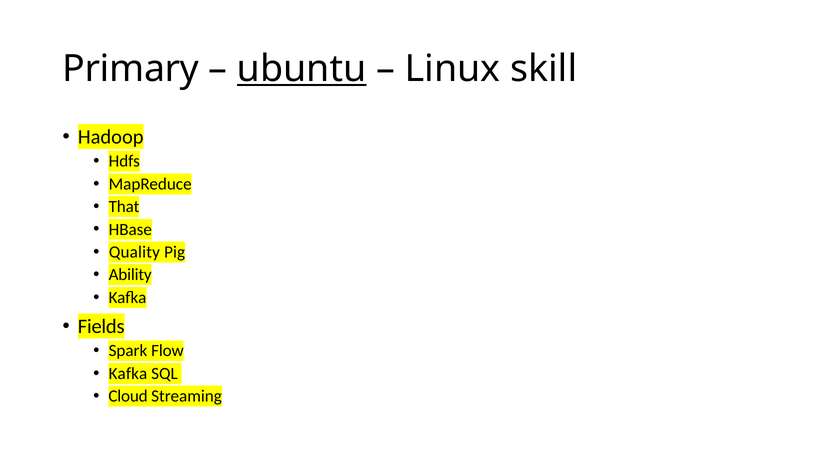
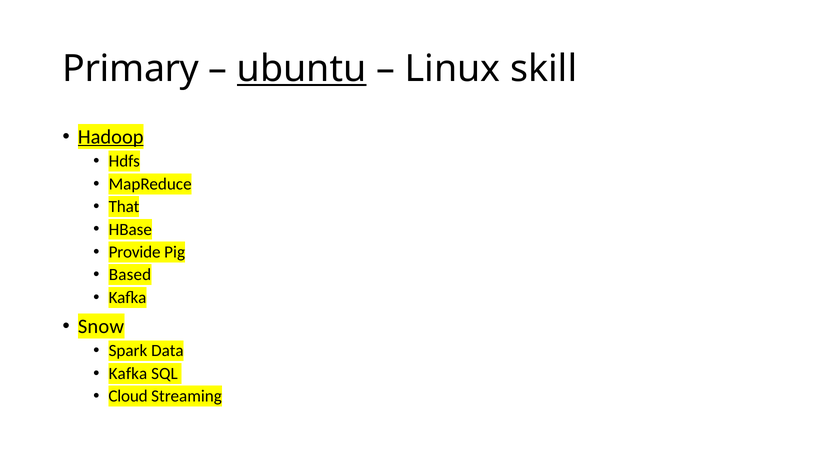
Hadoop underline: none -> present (111, 137)
Quality: Quality -> Provide (135, 252)
Ability: Ability -> Based (130, 275)
Fields: Fields -> Snow (101, 326)
Flow: Flow -> Data (167, 351)
